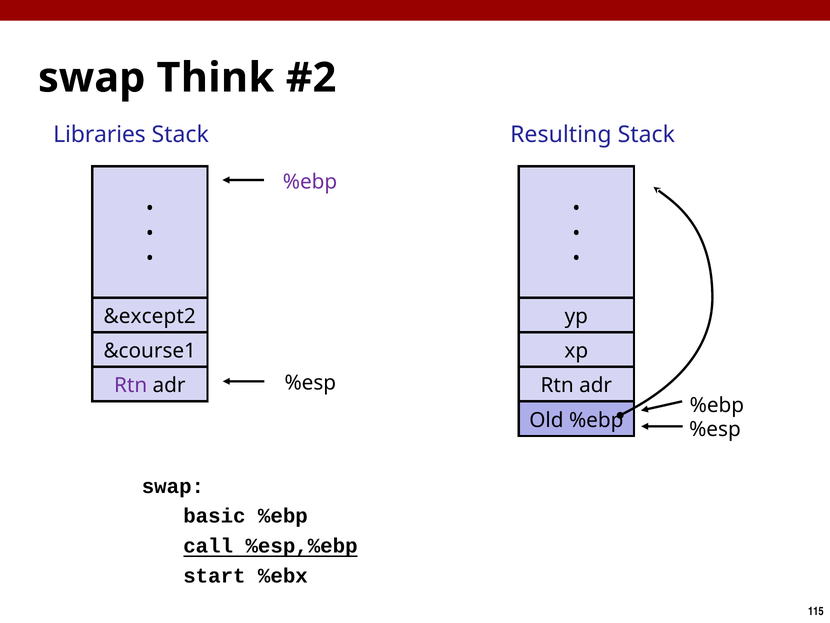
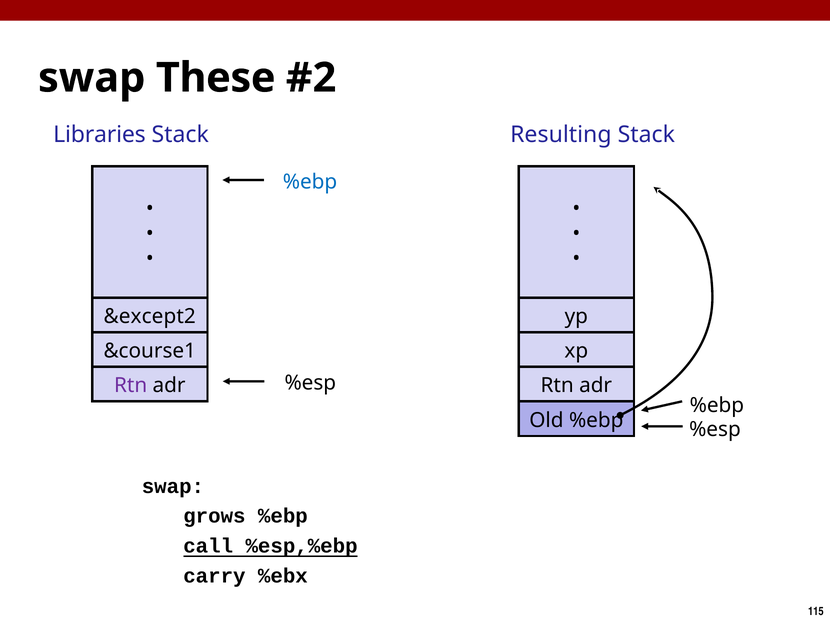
Think: Think -> These (216, 78)
%ebp colour: purple -> blue (310, 182)
basic: basic -> grows (214, 516)
start: start -> carry (214, 575)
